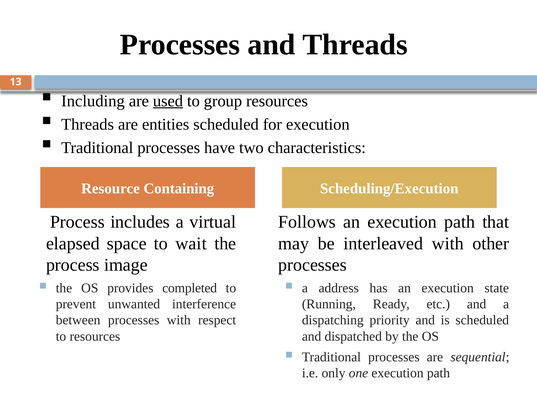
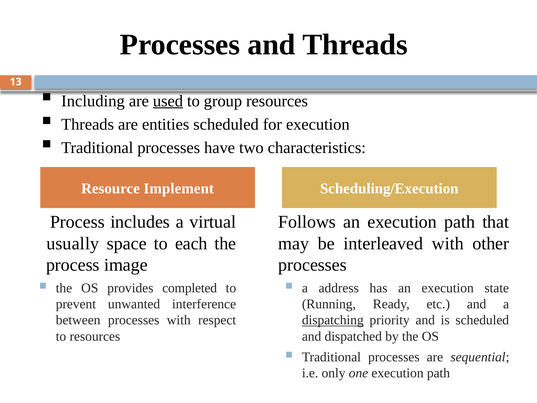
Containing: Containing -> Implement (179, 188)
elapsed: elapsed -> usually (73, 243)
wait: wait -> each (191, 243)
dispatching underline: none -> present (333, 320)
